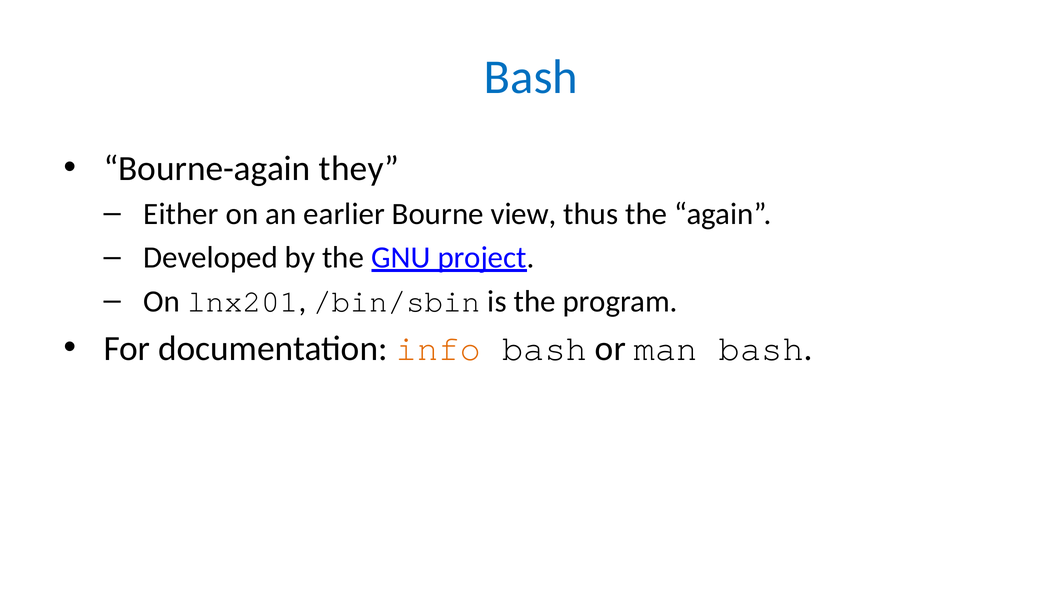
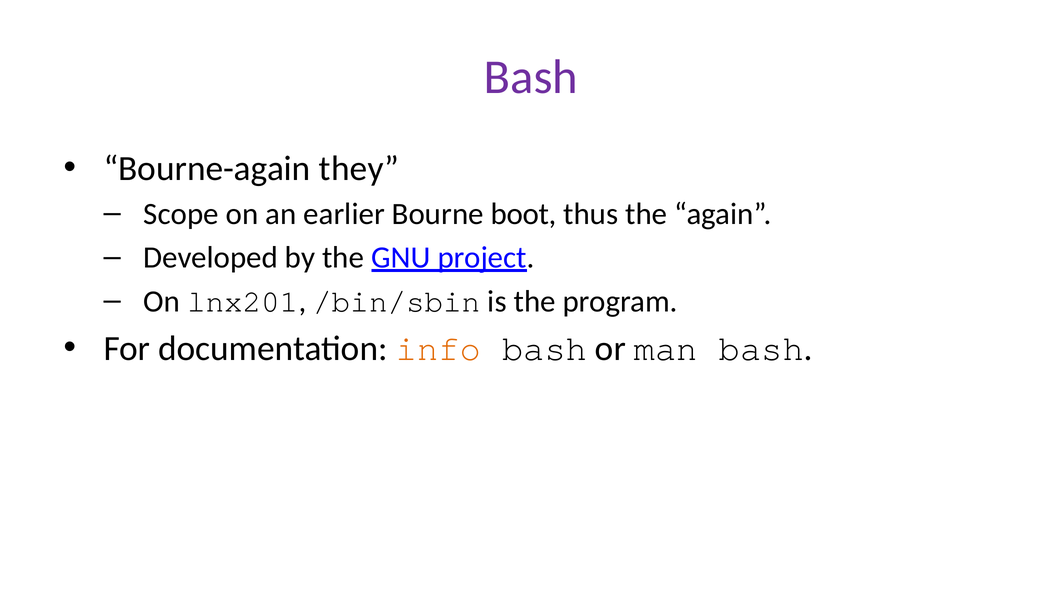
Bash colour: blue -> purple (531, 77)
Either: Either -> Scope (181, 214)
view: view -> boot (524, 214)
